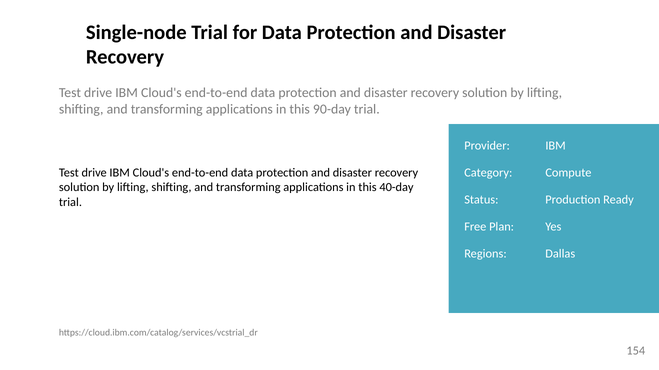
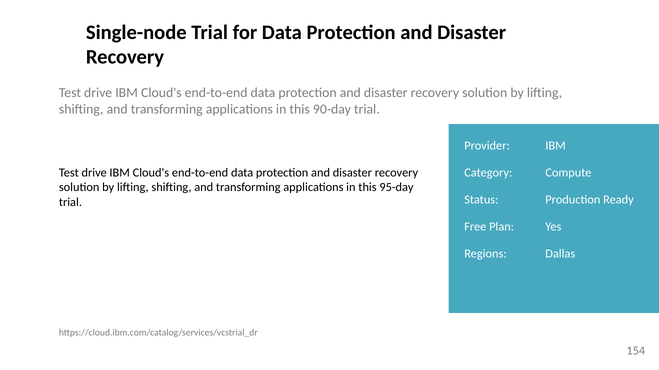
40-day: 40-day -> 95-day (396, 188)
